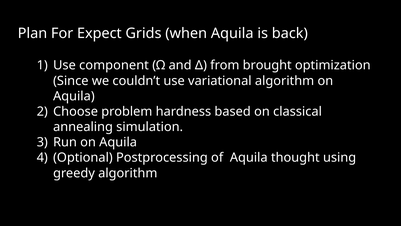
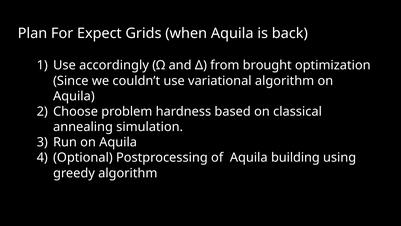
component: component -> accordingly (114, 65)
thought: thought -> building (295, 157)
